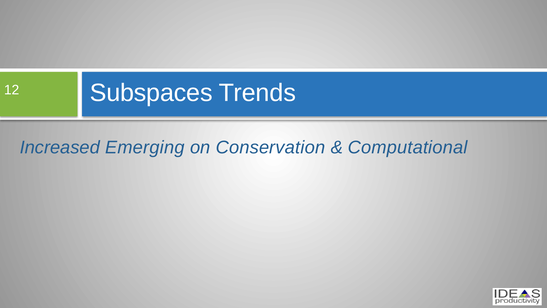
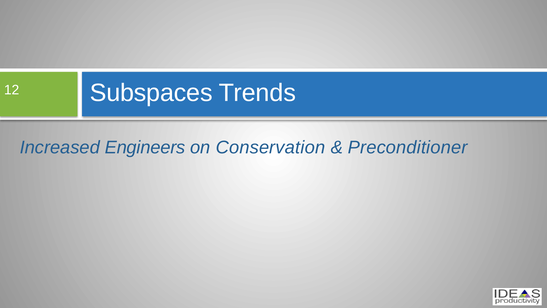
Emerging: Emerging -> Engineers (145, 147)
Computational: Computational -> Preconditioner (408, 147)
